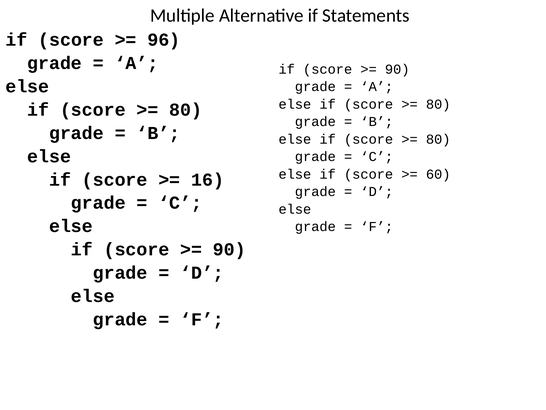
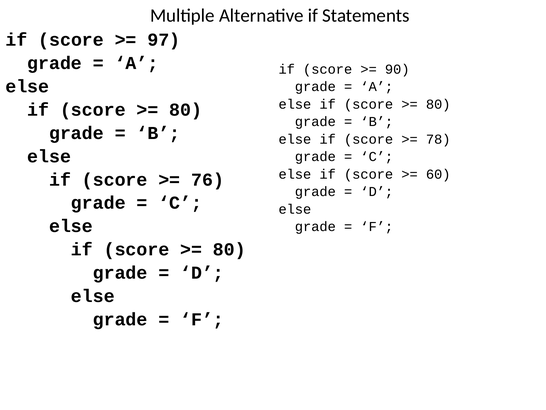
96: 96 -> 97 (164, 40)
80: 80 -> 78 (438, 139)
16: 16 -> 76 (208, 179)
90: 90 -> 80 (229, 249)
